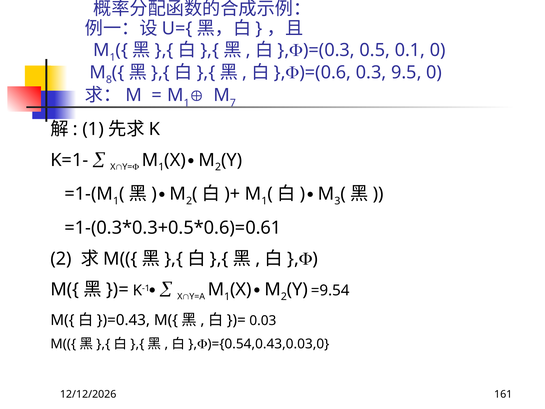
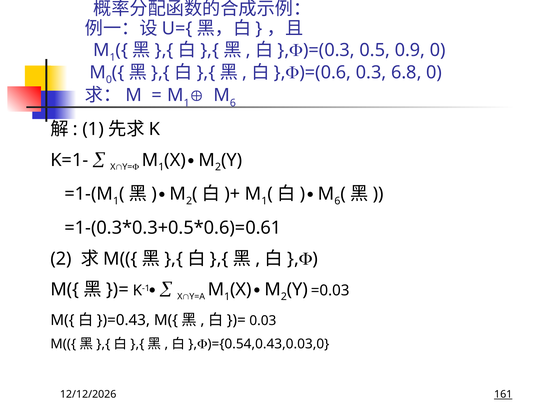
0.1: 0.1 -> 0.9 (410, 50)
8: 8 -> 0 (109, 80)
9.5: 9.5 -> 6.8 (406, 73)
7: 7 -> 6 (233, 103)
3: 3 -> 6 (337, 201)
=9.54: =9.54 -> =0.03 (330, 290)
161 underline: none -> present (503, 394)
